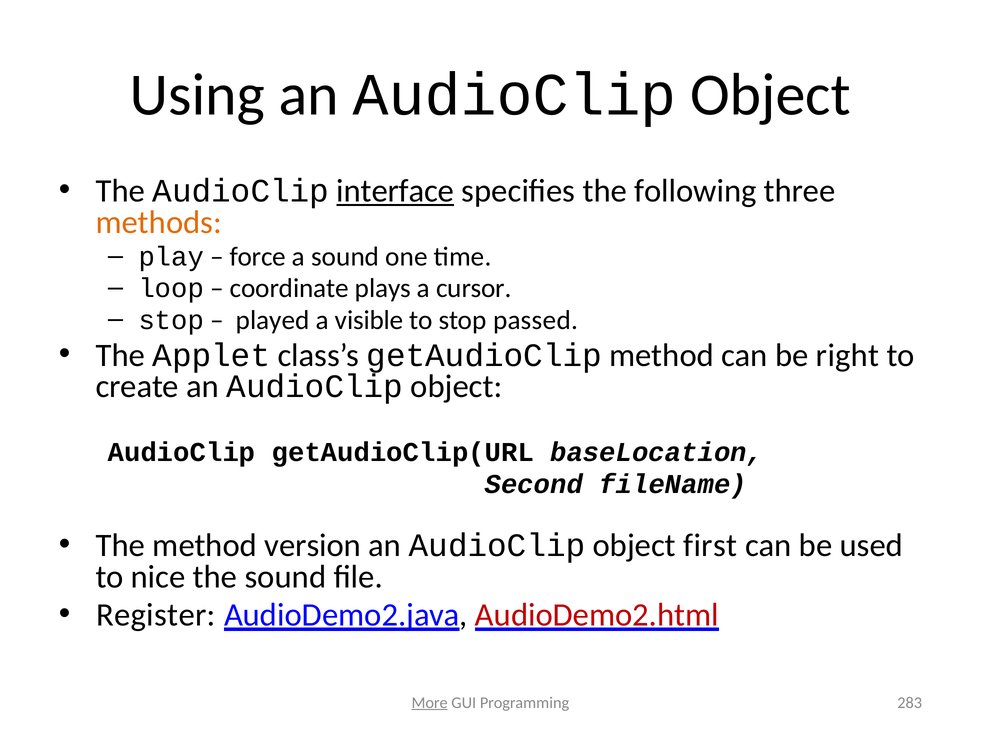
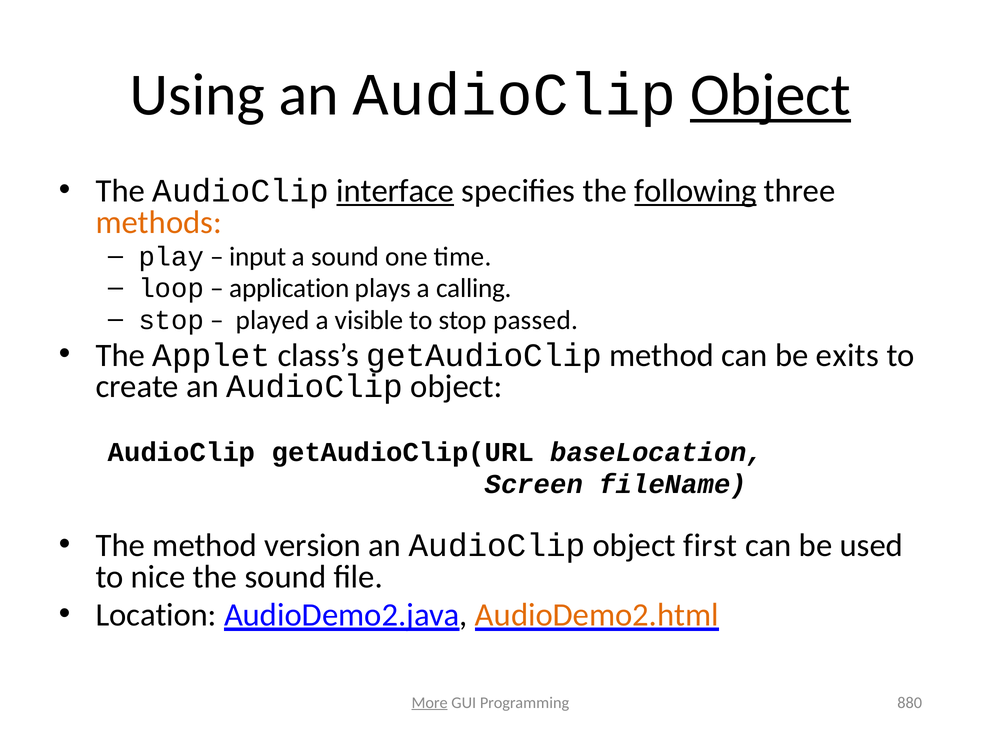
Object underline: none -> present (770, 95)
following underline: none -> present (695, 191)
force: force -> input (258, 257)
coordinate: coordinate -> application (289, 288)
cursor: cursor -> calling (474, 288)
right: right -> exits (847, 355)
Second: Second -> Screen (534, 484)
Register: Register -> Location (156, 615)
AudioDemo2.html colour: red -> orange (597, 615)
283: 283 -> 880 (910, 702)
